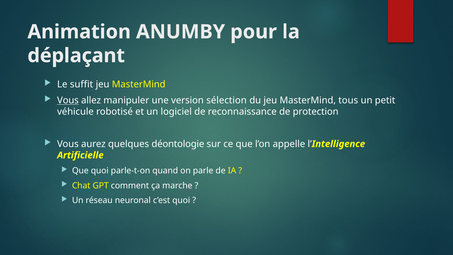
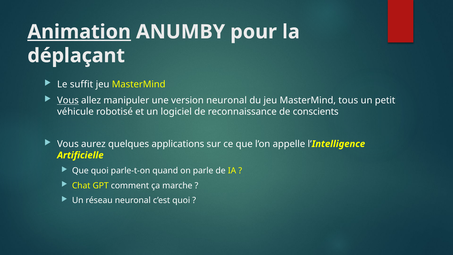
Animation underline: none -> present (79, 32)
version sélection: sélection -> neuronal (227, 100)
protection: protection -> conscients (316, 112)
déontologie: déontologie -> applications (178, 144)
